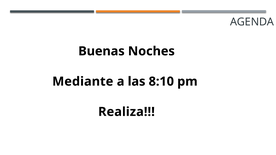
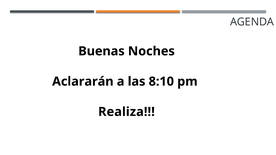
Mediante: Mediante -> Aclararán (83, 82)
